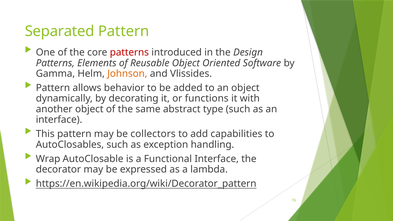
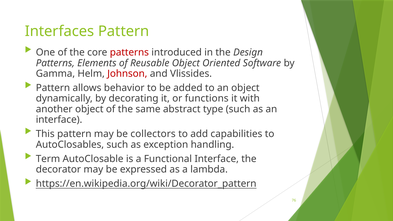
Separated: Separated -> Interfaces (59, 31)
Johnson colour: orange -> red (127, 74)
Wrap: Wrap -> Term (48, 159)
